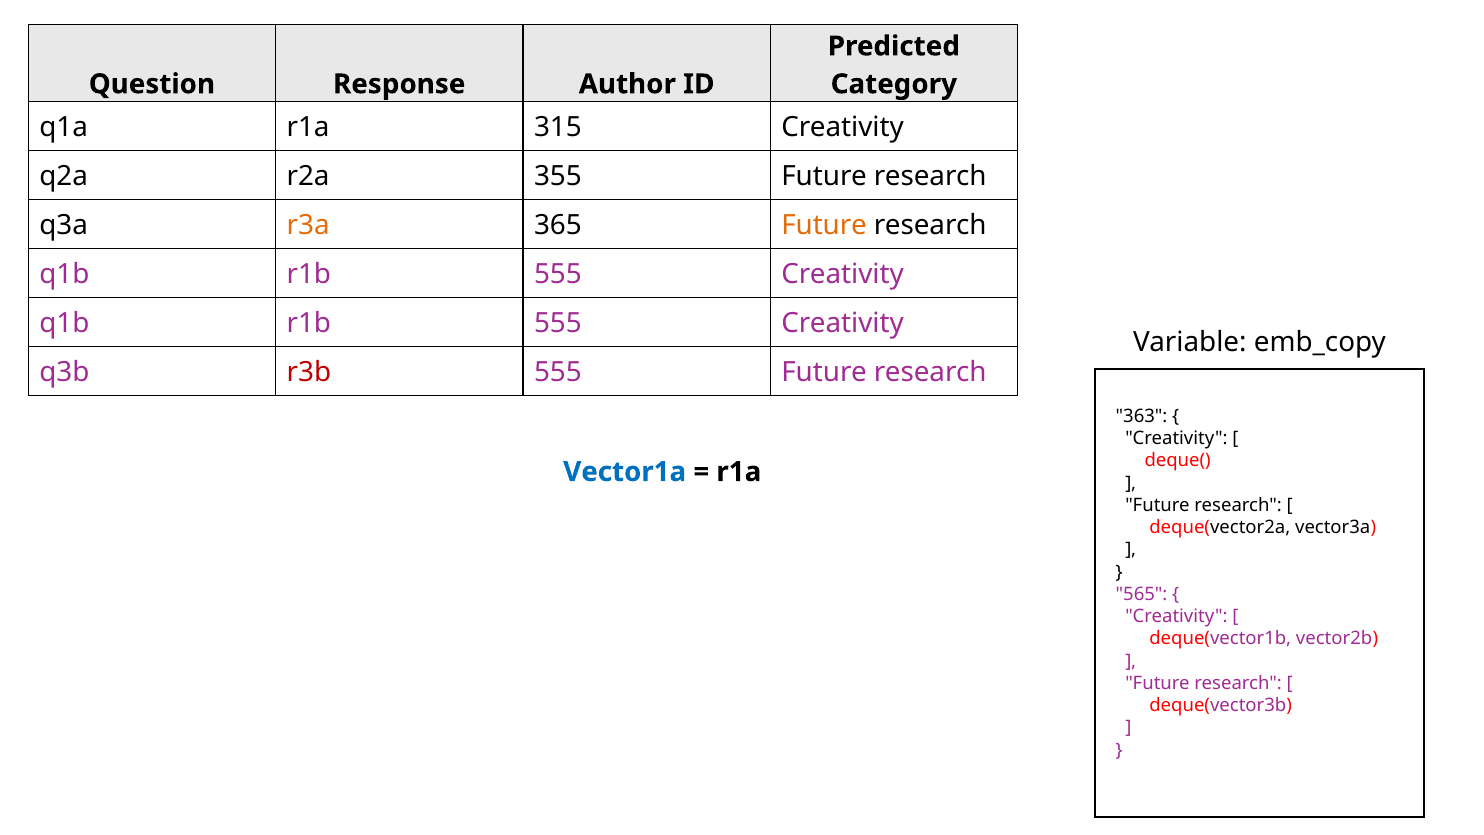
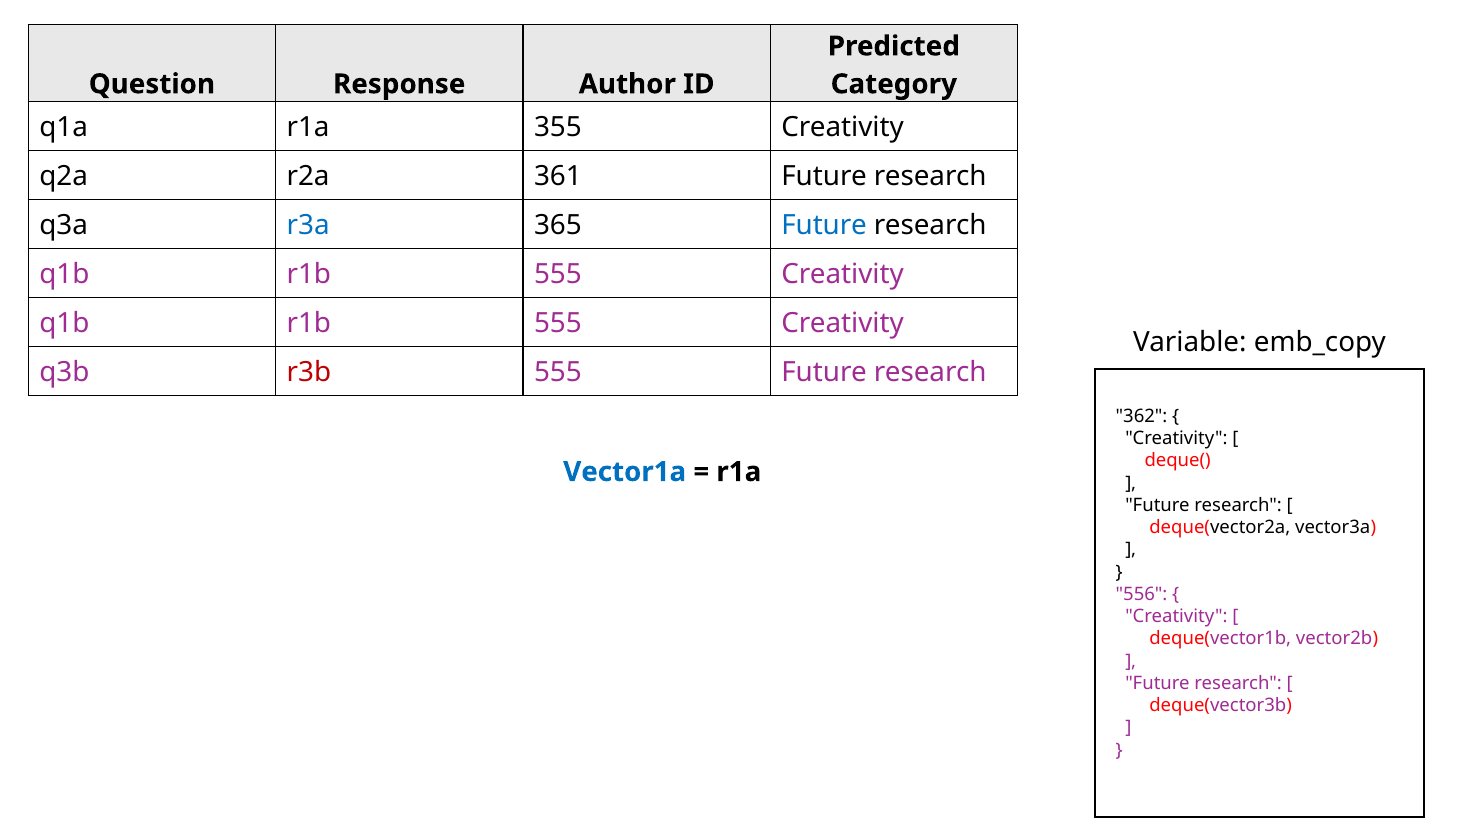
315: 315 -> 355 (558, 128)
355: 355 -> 361 (558, 177)
r3a colour: orange -> blue (308, 226)
Future colour: orange -> blue (824, 226)
363: 363 -> 362 (1142, 416)
565: 565 -> 556 (1142, 594)
